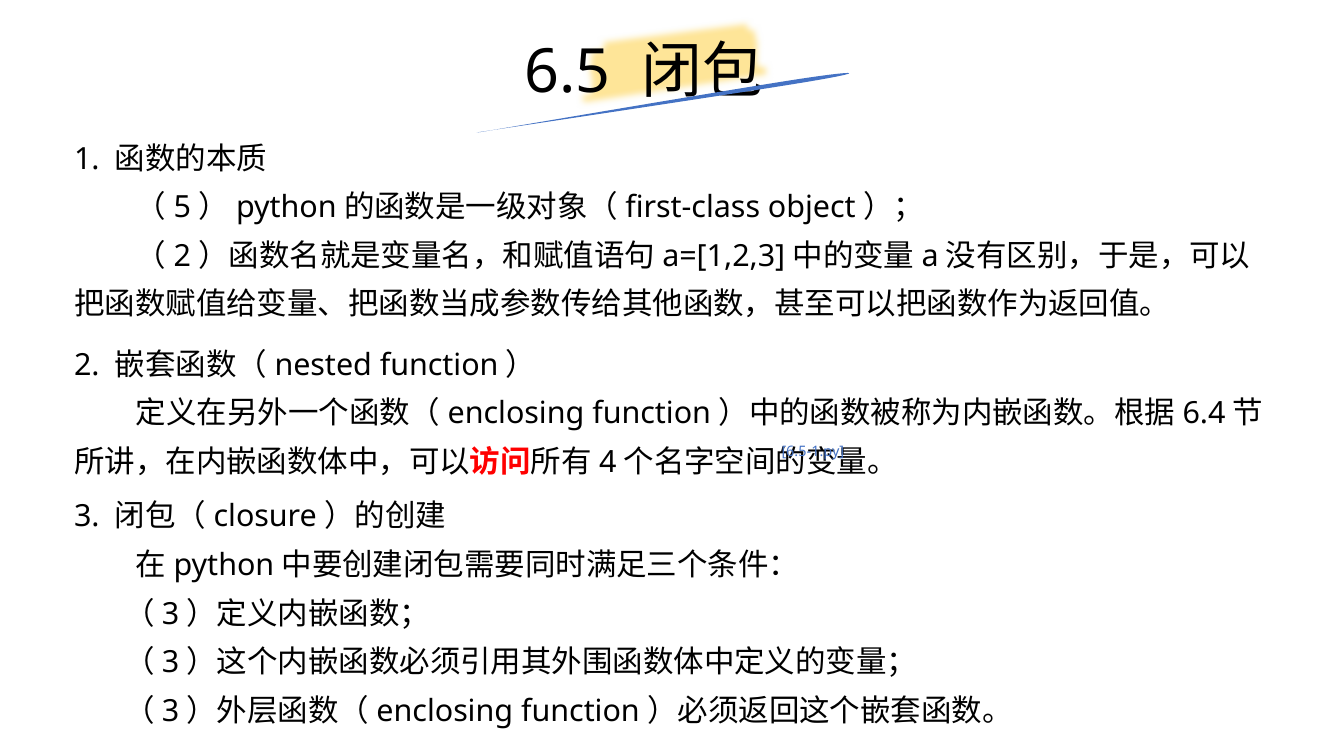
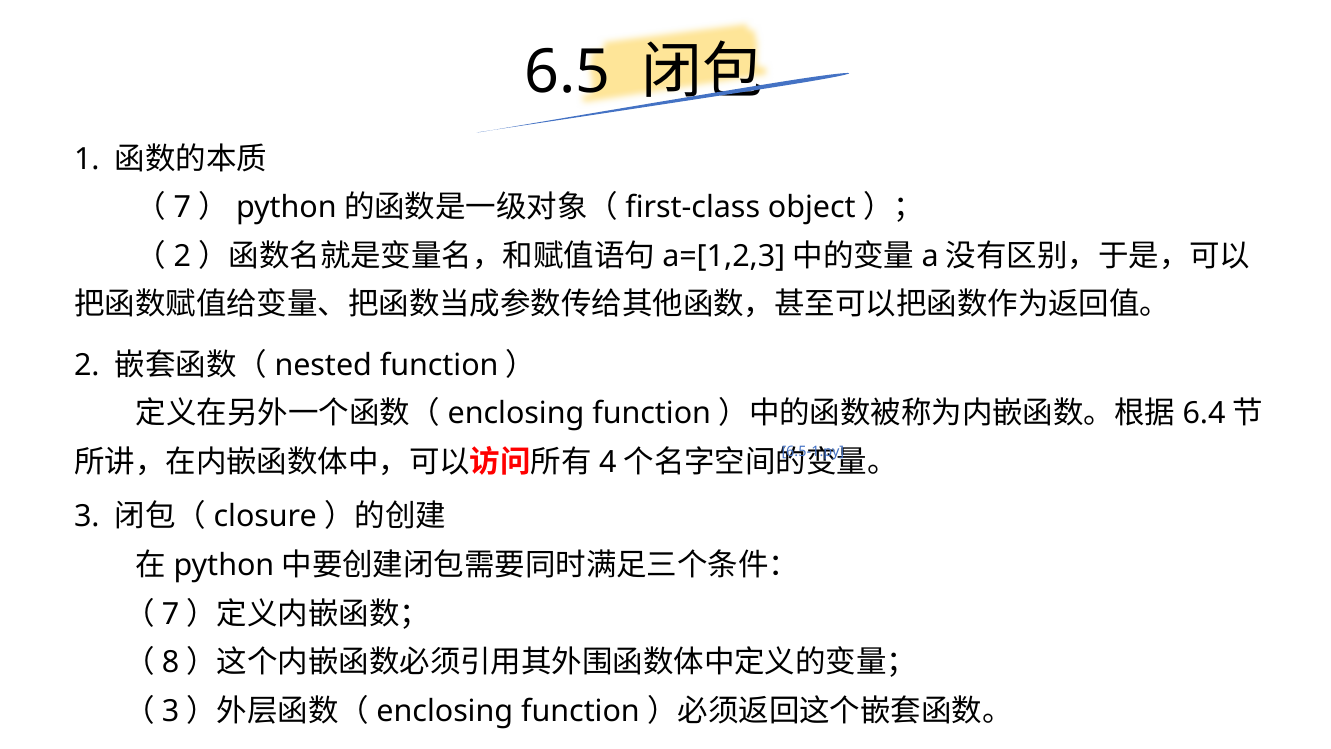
5: 5 -> 7 (182, 208)
3: 3 -> 7 (171, 614)
3: 3 -> 8 (171, 662)
